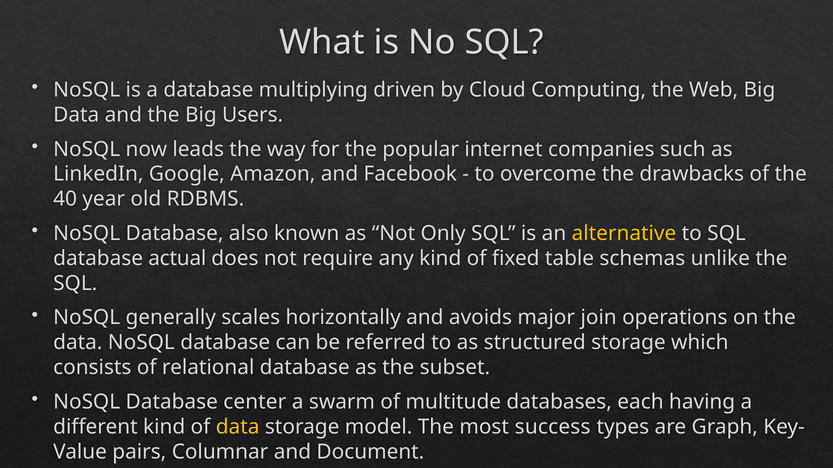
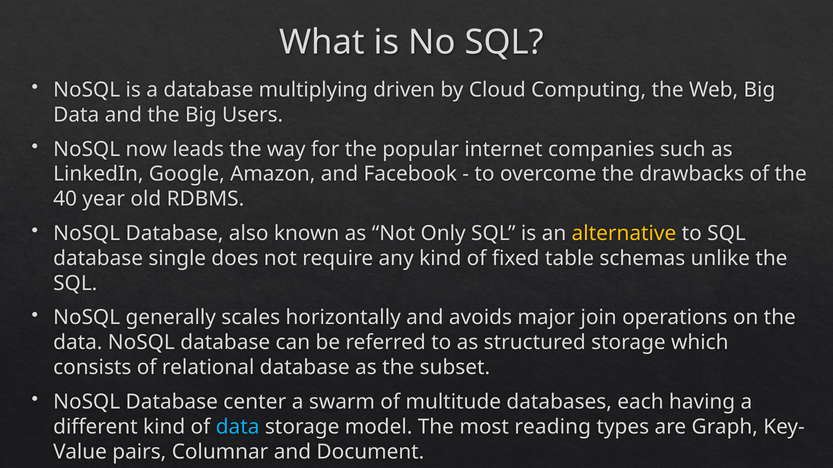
actual: actual -> single (177, 259)
data colour: yellow -> light blue (238, 427)
success: success -> reading (553, 427)
